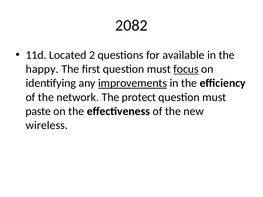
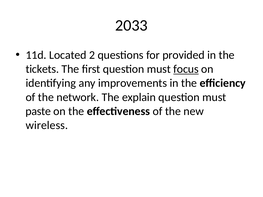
2082: 2082 -> 2033 (131, 25)
available: available -> provided (184, 55)
happy: happy -> tickets (42, 69)
improvements underline: present -> none (133, 83)
protect: protect -> explain (139, 97)
